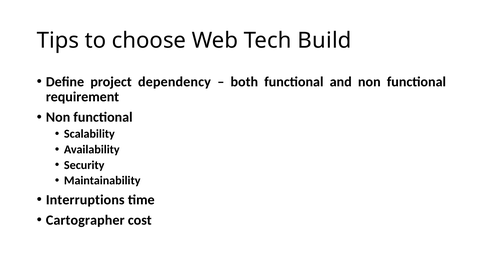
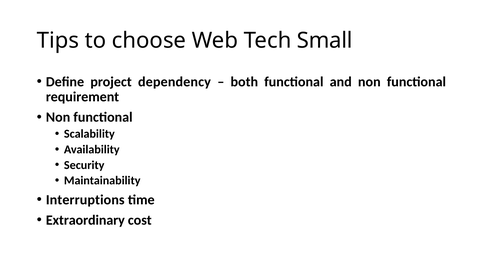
Build: Build -> Small (325, 41)
Cartographer: Cartographer -> Extraordinary (85, 220)
